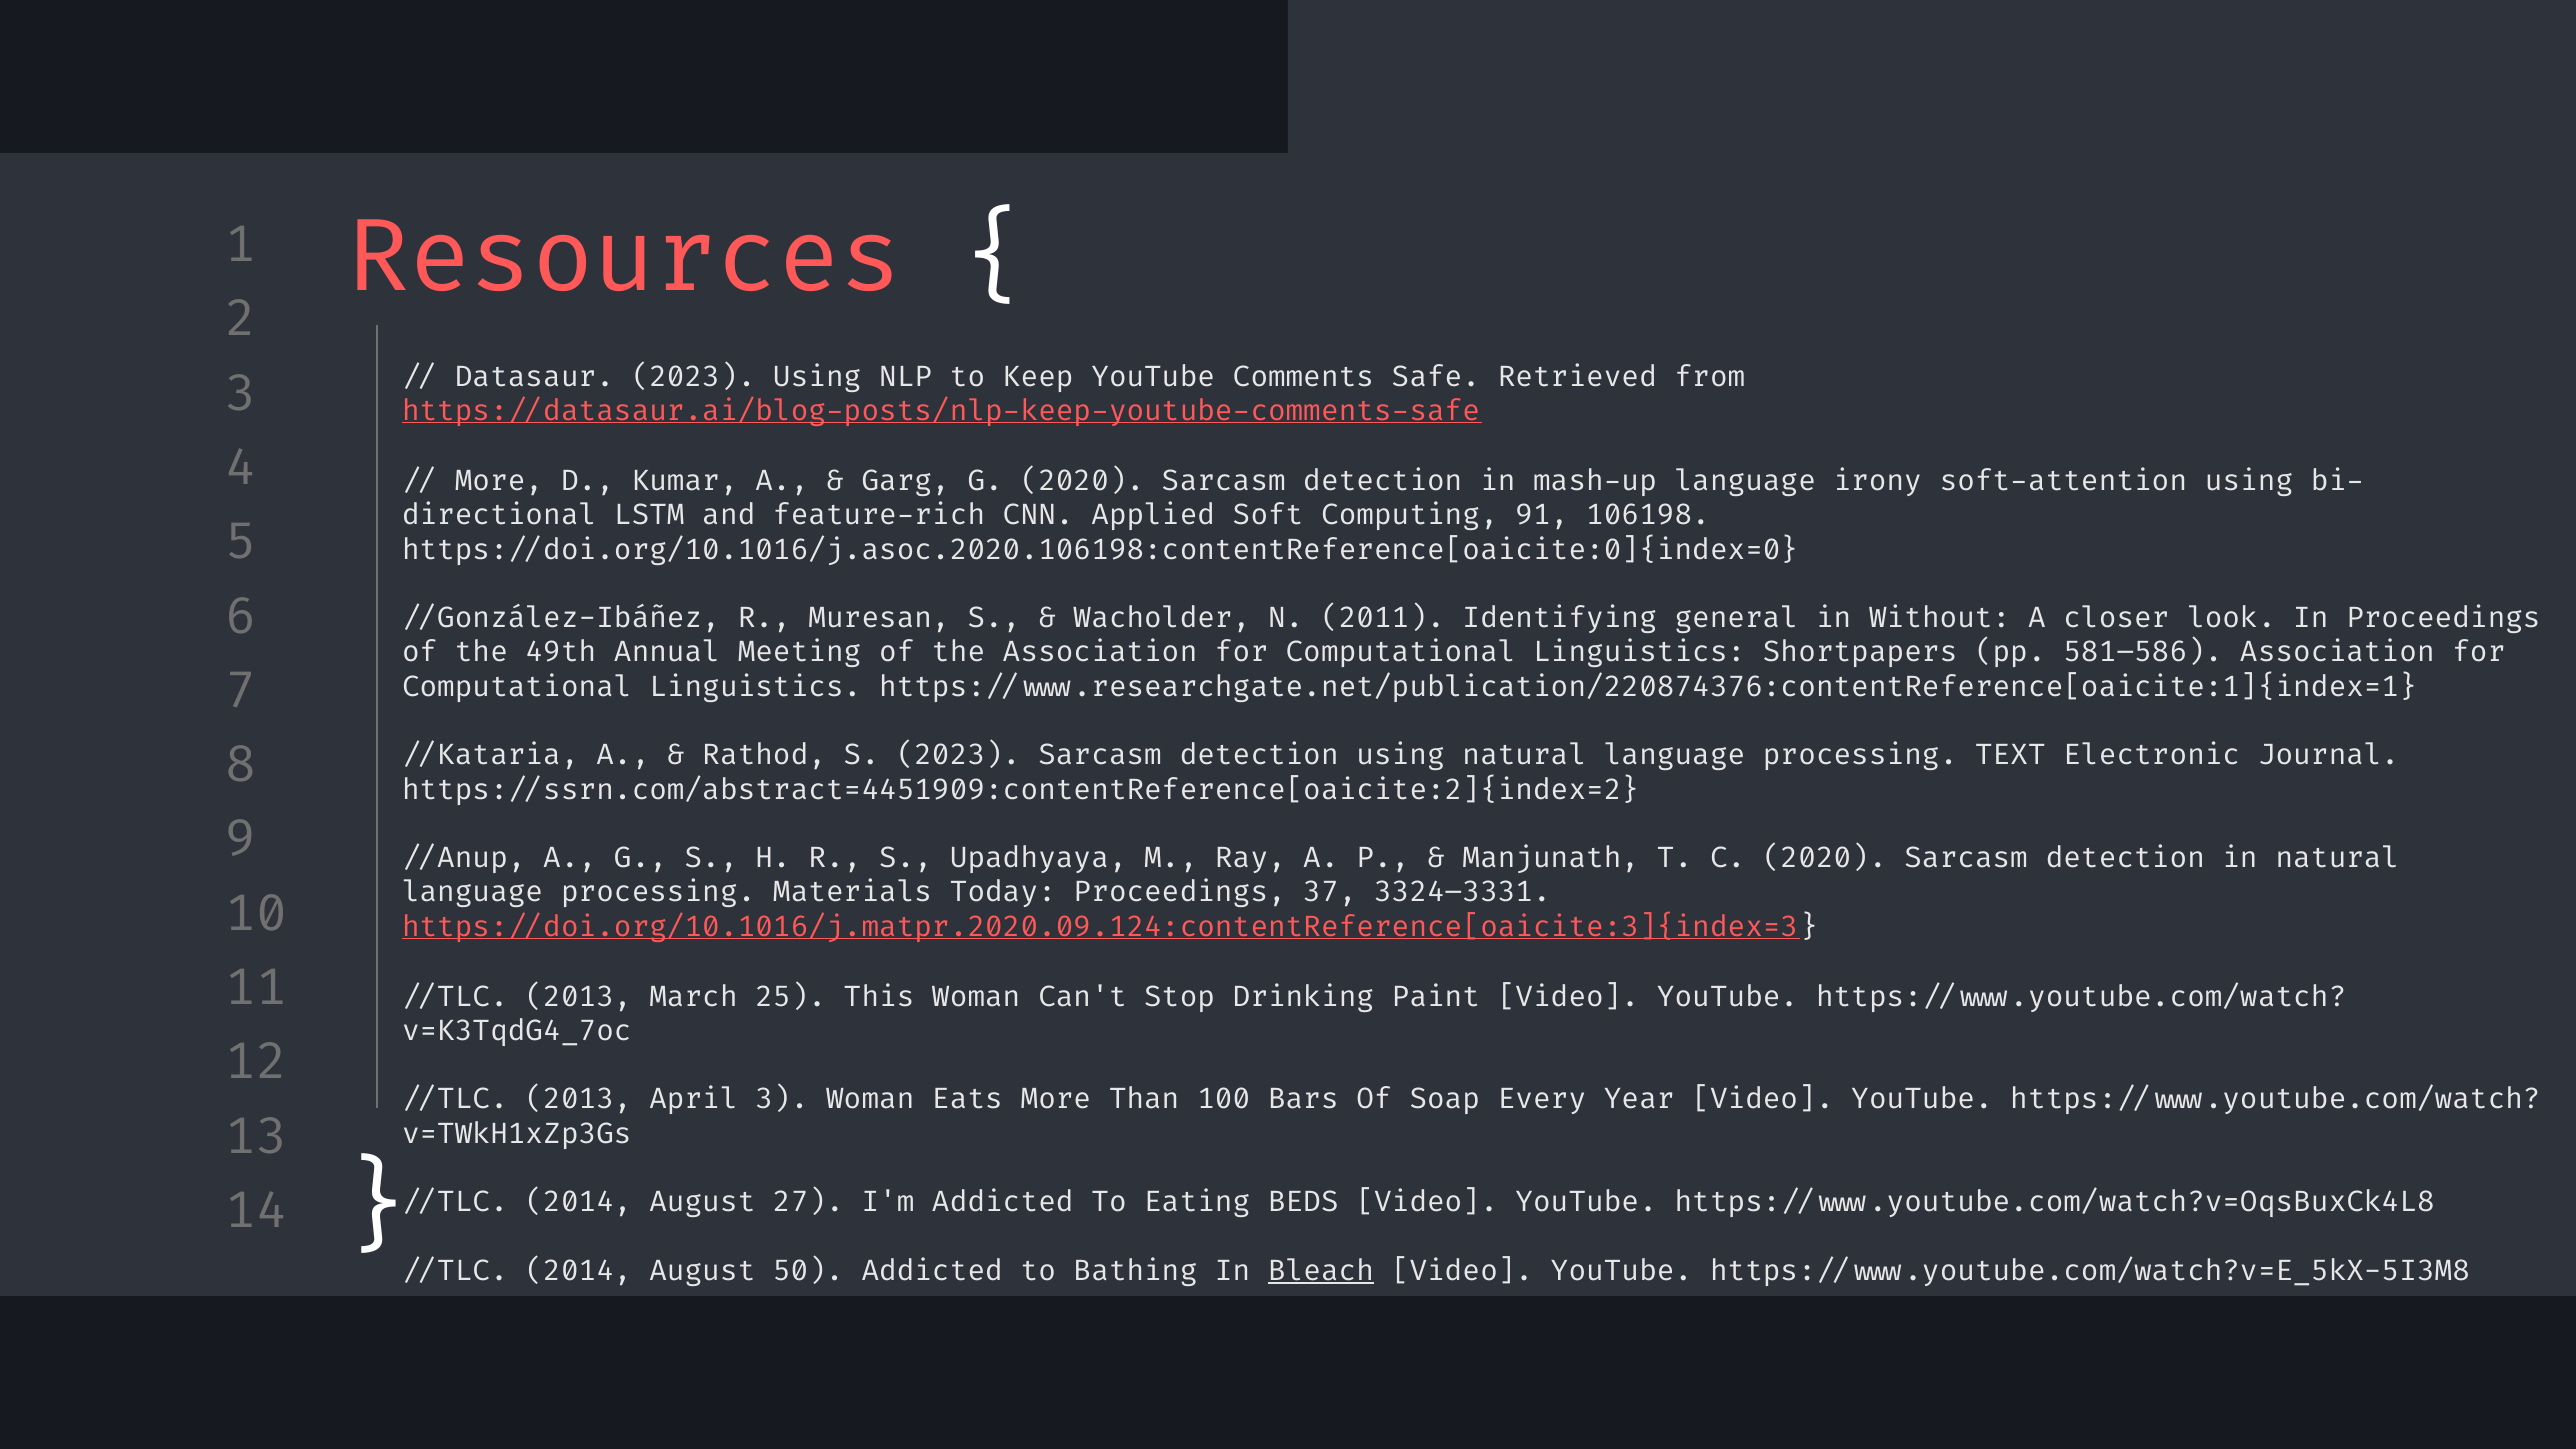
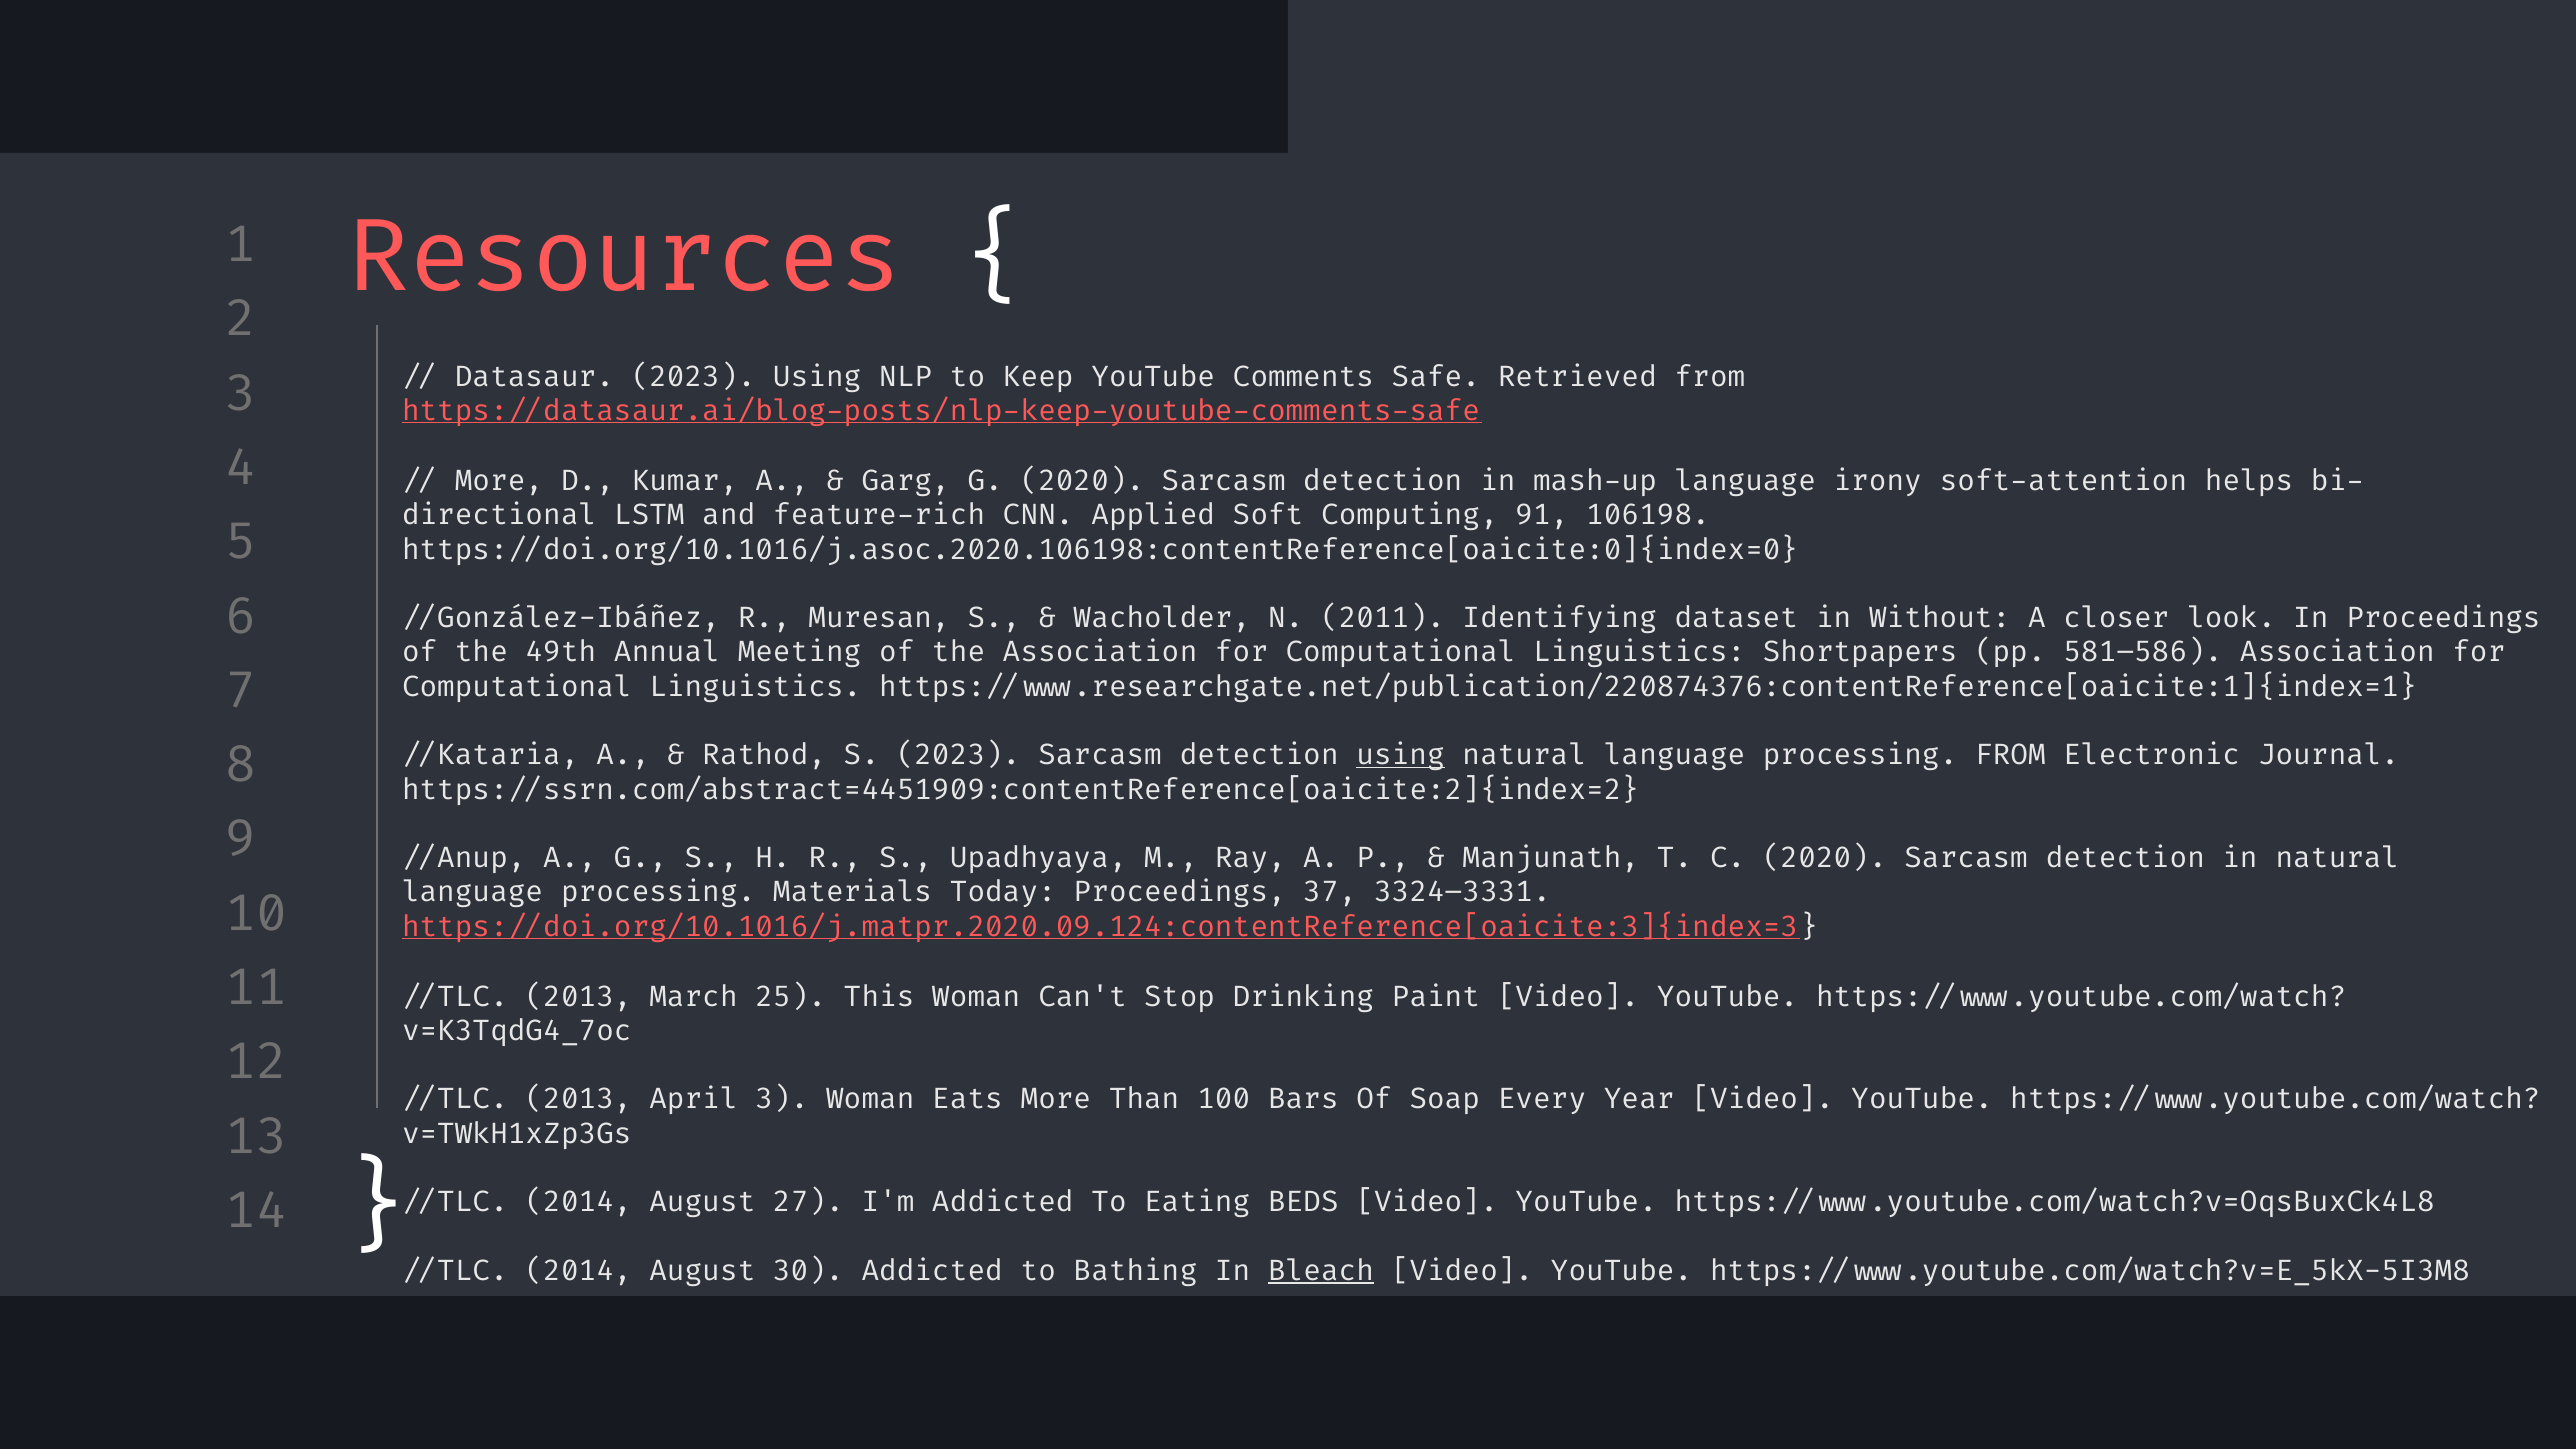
soft-attention using: using -> helps (2249, 481)
general: general -> dataset (1736, 618)
using underline: none -> present (1401, 755)
processing TEXT: TEXT -> FROM (2010, 755)
50: 50 -> 30 (808, 1271)
